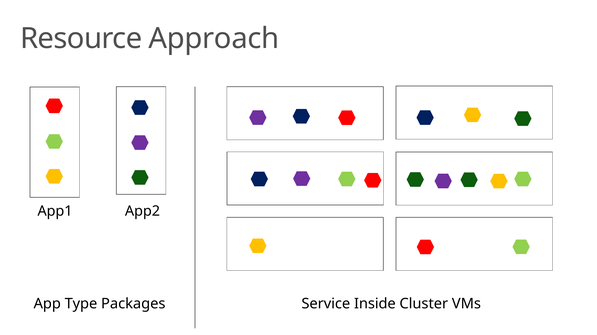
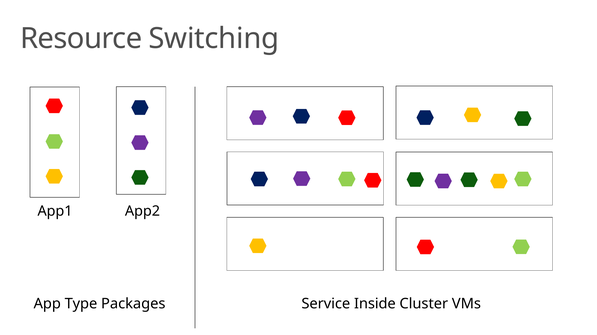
Approach: Approach -> Switching (214, 39)
